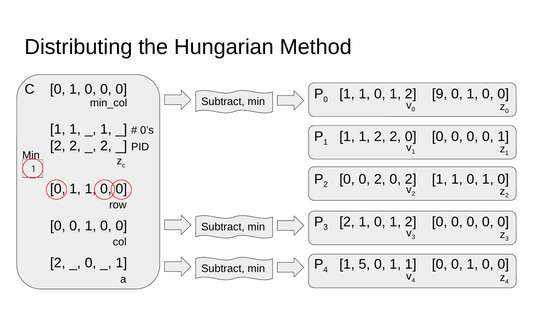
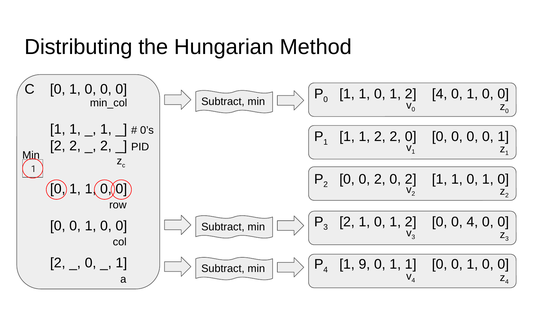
2 9: 9 -> 4 (440, 94)
0: 0 -> 4 (472, 222)
5: 5 -> 9 (364, 264)
